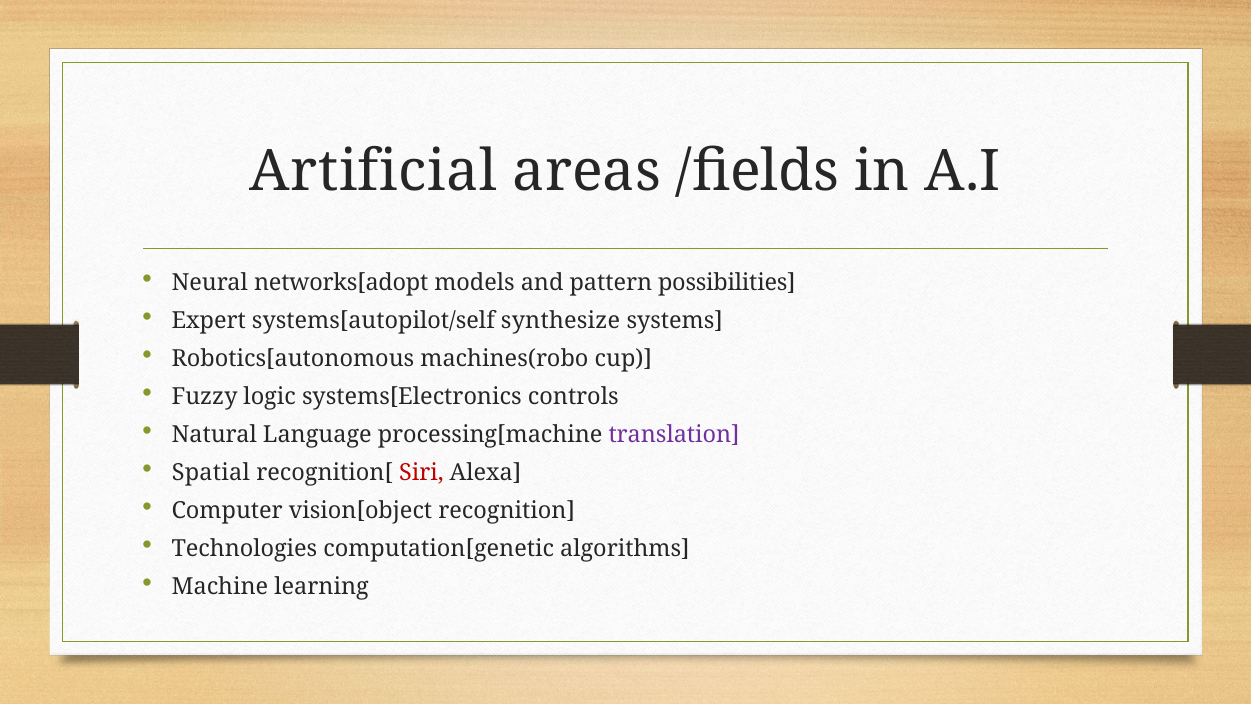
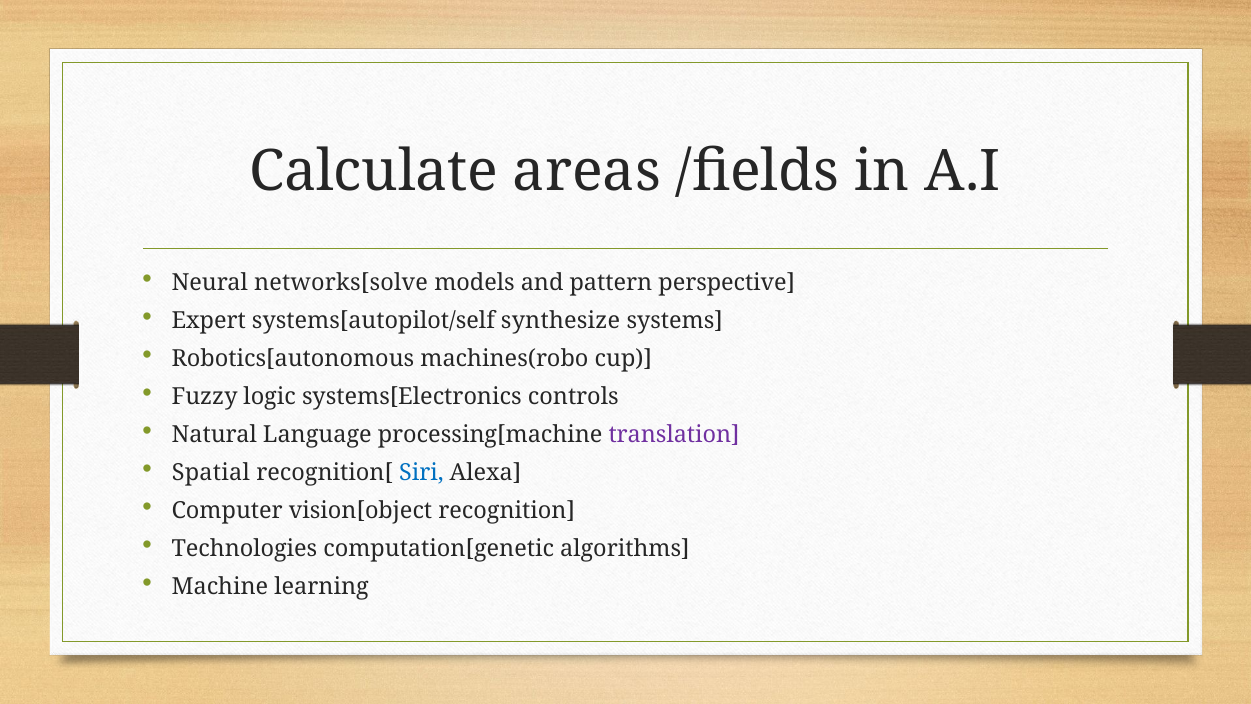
Artificial: Artificial -> Calculate (374, 172)
networks[adopt: networks[adopt -> networks[solve (341, 283)
possibilities: possibilities -> perspective (727, 283)
Siri colour: red -> blue (421, 473)
